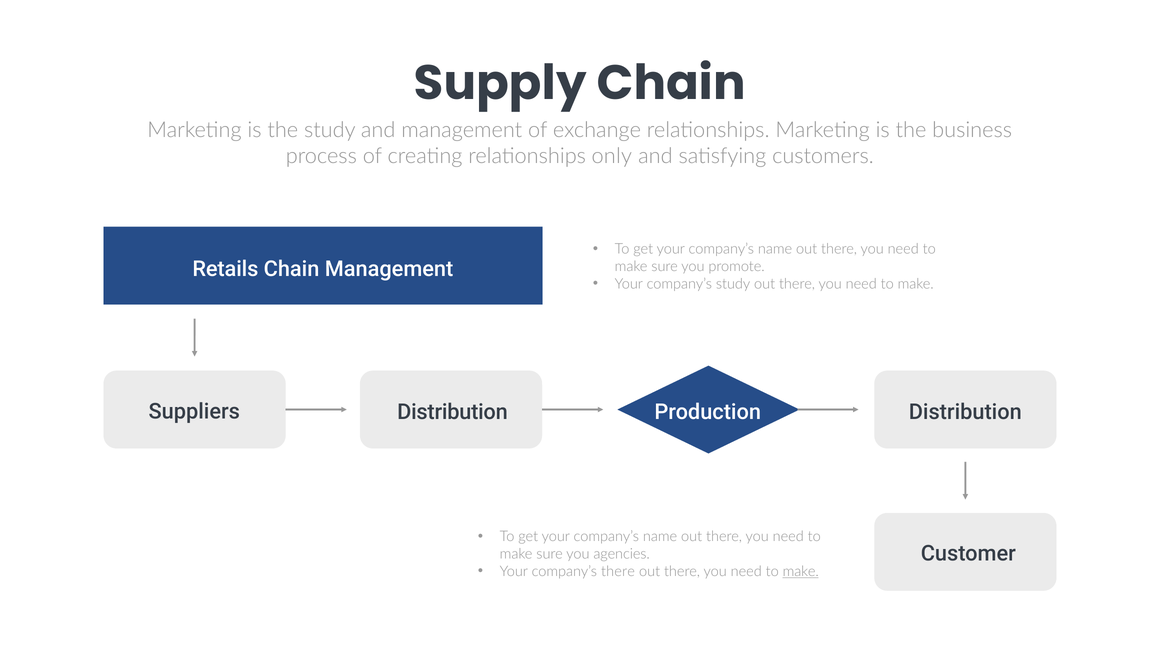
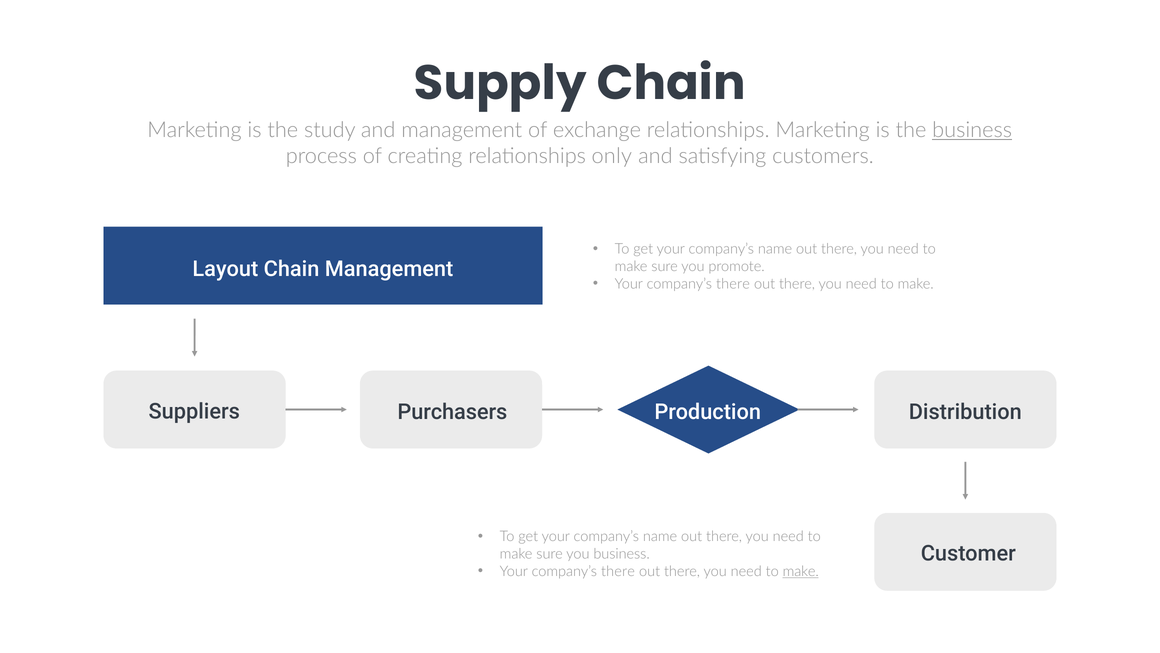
business underline: none -> present (972, 130)
Retails: Retails -> Layout (225, 269)
study: study -> there (733, 284)
Suppliers Distribution: Distribution -> Purchasers (452, 412)
you agencies: agencies -> business (622, 554)
